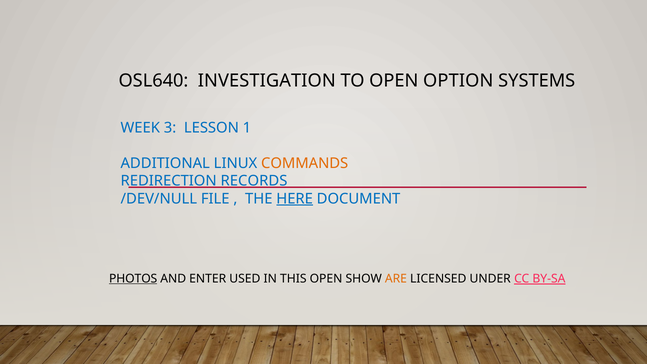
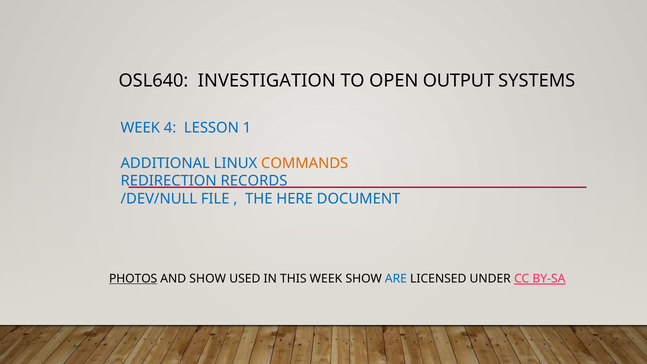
OPTION: OPTION -> OUTPUT (458, 81)
3: 3 -> 4 (170, 128)
HERE underline: present -> none (295, 199)
AND ENTER: ENTER -> SHOW (208, 279)
THIS OPEN: OPEN -> WEEK (326, 279)
ARE colour: orange -> blue (396, 279)
